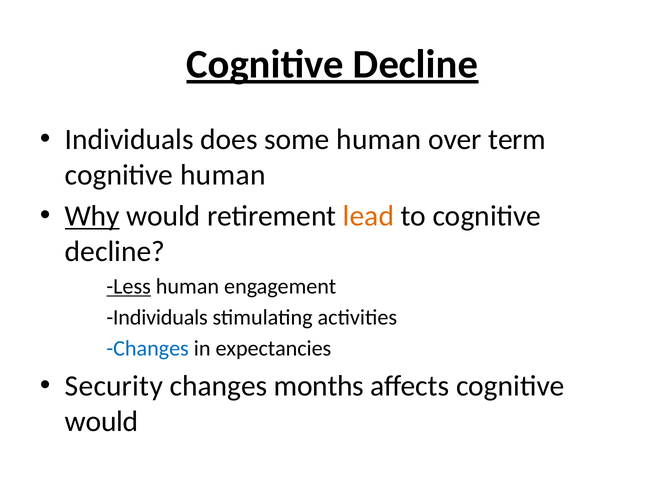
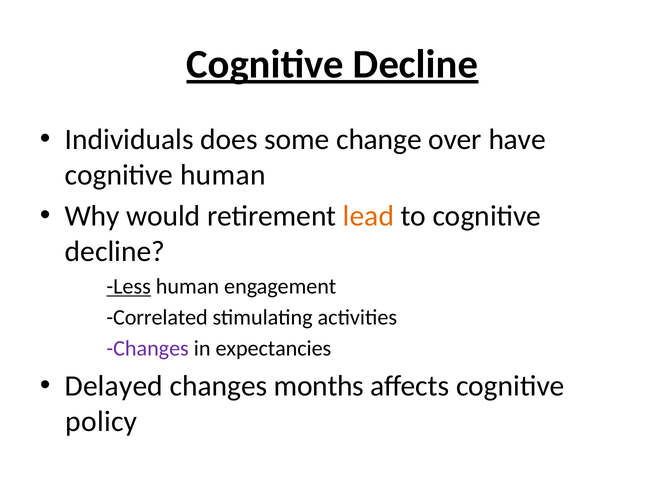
some human: human -> change (379, 140)
term: term -> have (517, 140)
Why underline: present -> none (92, 216)
Individuals: Individuals -> Correlated (157, 318)
Changes colour: blue -> purple (148, 349)
Security: Security -> Delayed (114, 386)
would: would -> policy (101, 422)
